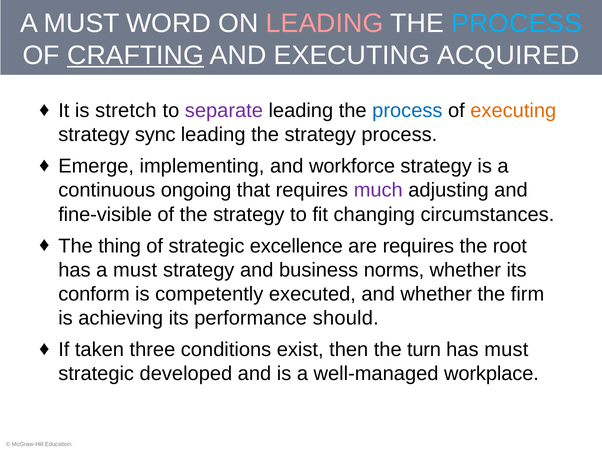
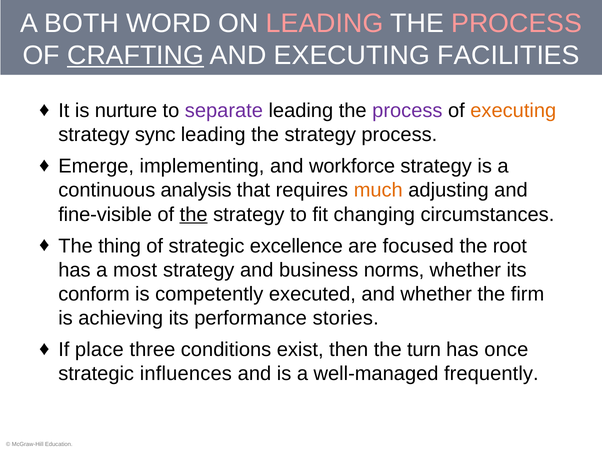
MUST: MUST -> BOTH (82, 23)
PROCESS colour: light blue -> pink (517, 23)
ACQUIRED: ACQUIRED -> FACILITIES (508, 55)
stretch: stretch -> nurture (126, 111)
process colour: blue -> purple (407, 111)
ongoing: ongoing -> analysis (196, 191)
much colour: purple -> orange (378, 191)
the underline: none -> present (194, 215)
are requires: requires -> focused (418, 246)
has a must: must -> most (135, 270)
should: should -> stories (346, 319)
taken: taken -> place (99, 350)
has must: must -> once (506, 350)
developed: developed -> influences (186, 374)
workplace: workplace -> frequently (491, 374)
